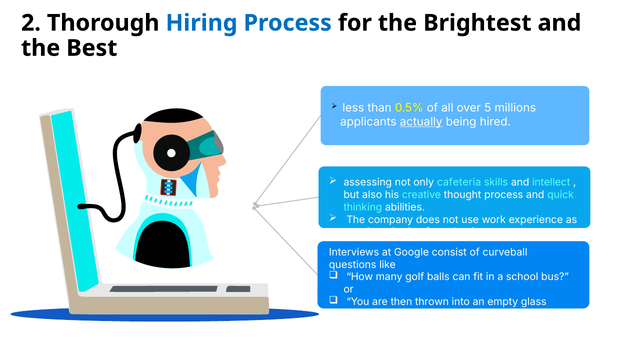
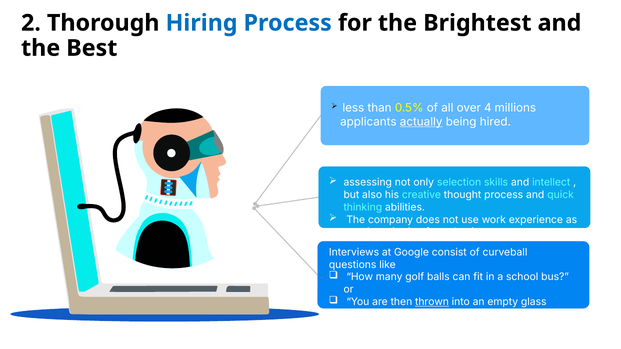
5: 5 -> 4 (488, 108)
only cafeteria: cafeteria -> selection (459, 183)
thrown underline: none -> present (432, 302)
